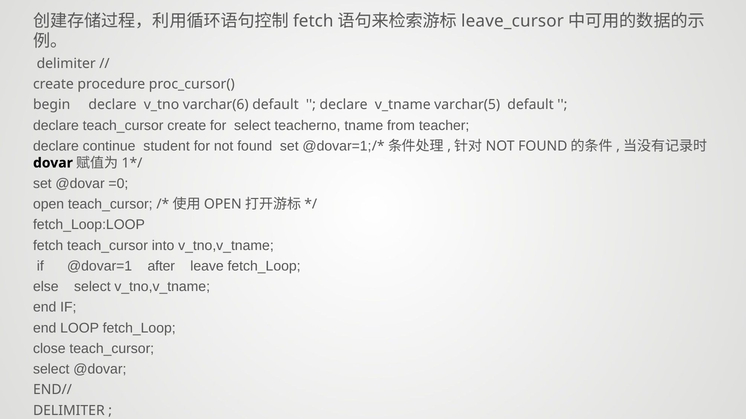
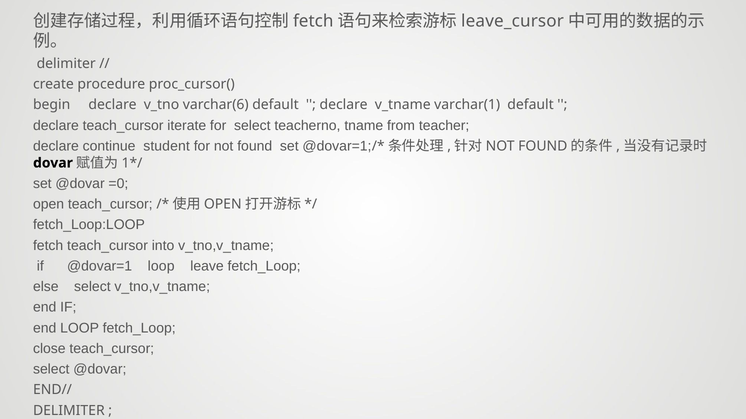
varchar(5: varchar(5 -> varchar(1 (467, 105)
teach_cursor create: create -> iterate (187, 126)
@dovar=1 after: after -> loop (161, 266)
